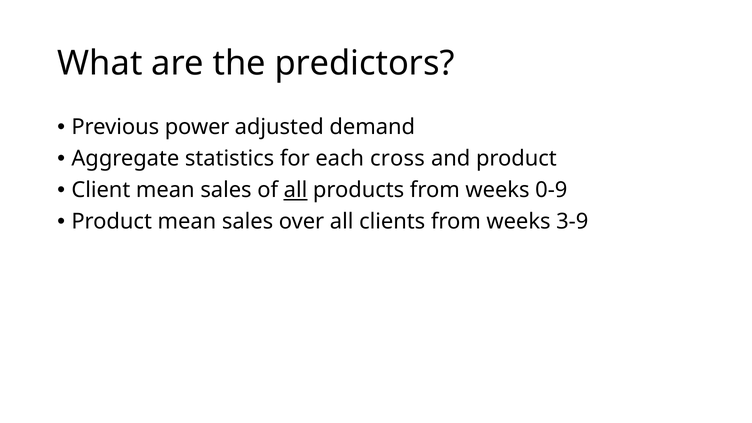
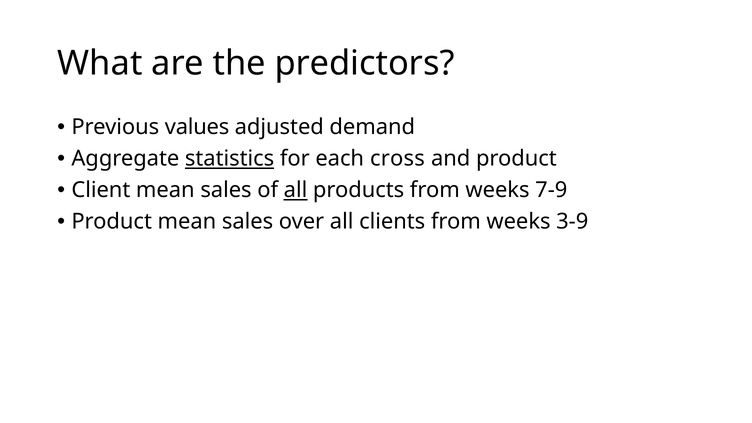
power: power -> values (197, 127)
statistics underline: none -> present (230, 159)
0-9: 0-9 -> 7-9 (551, 190)
